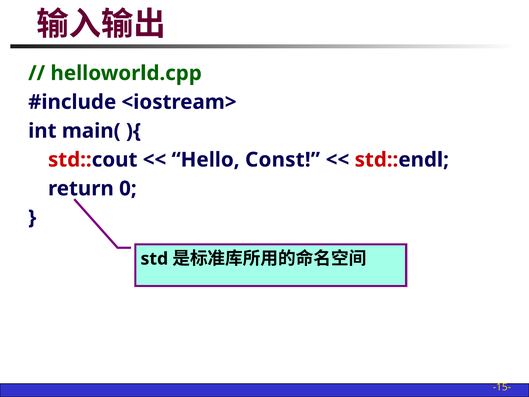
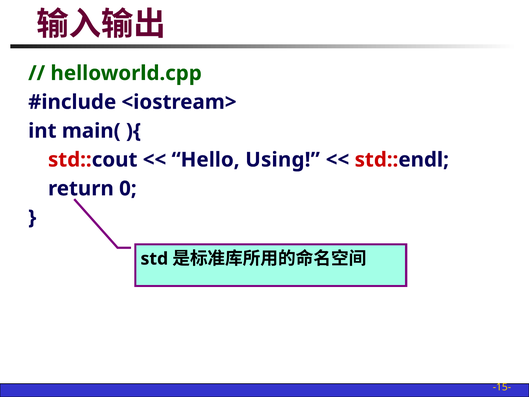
Const: Const -> Using (283, 160)
